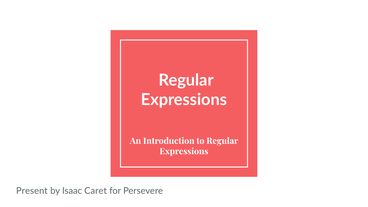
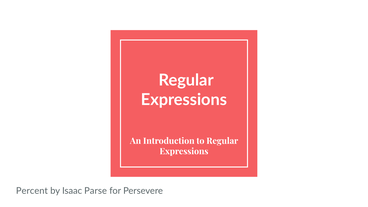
Present: Present -> Percent (32, 191)
Caret: Caret -> Parse (96, 191)
